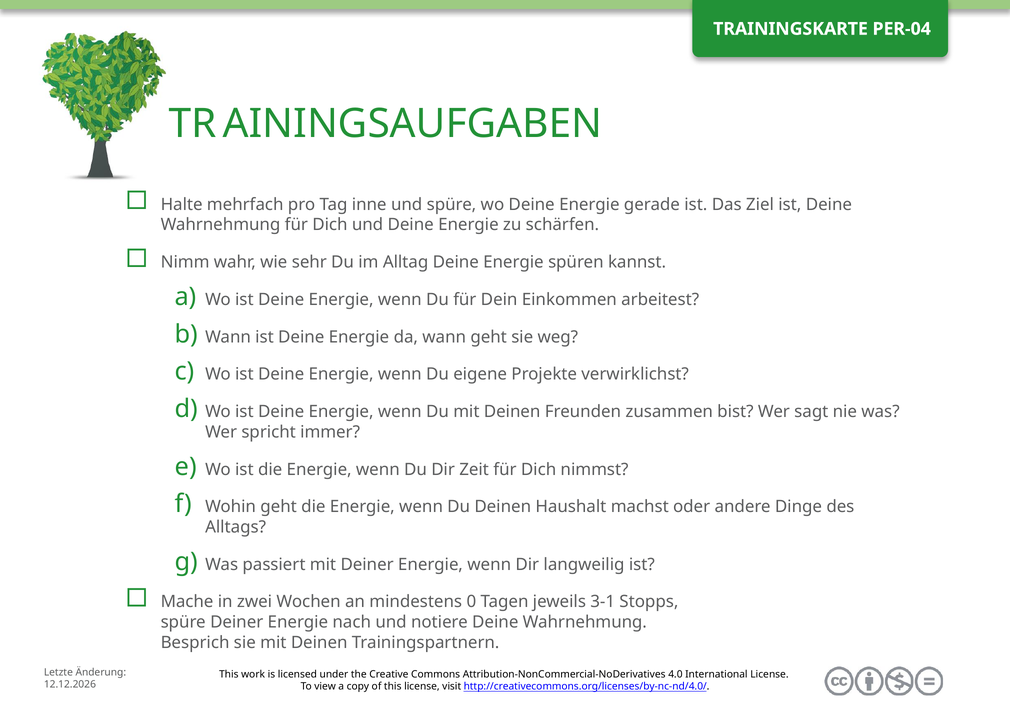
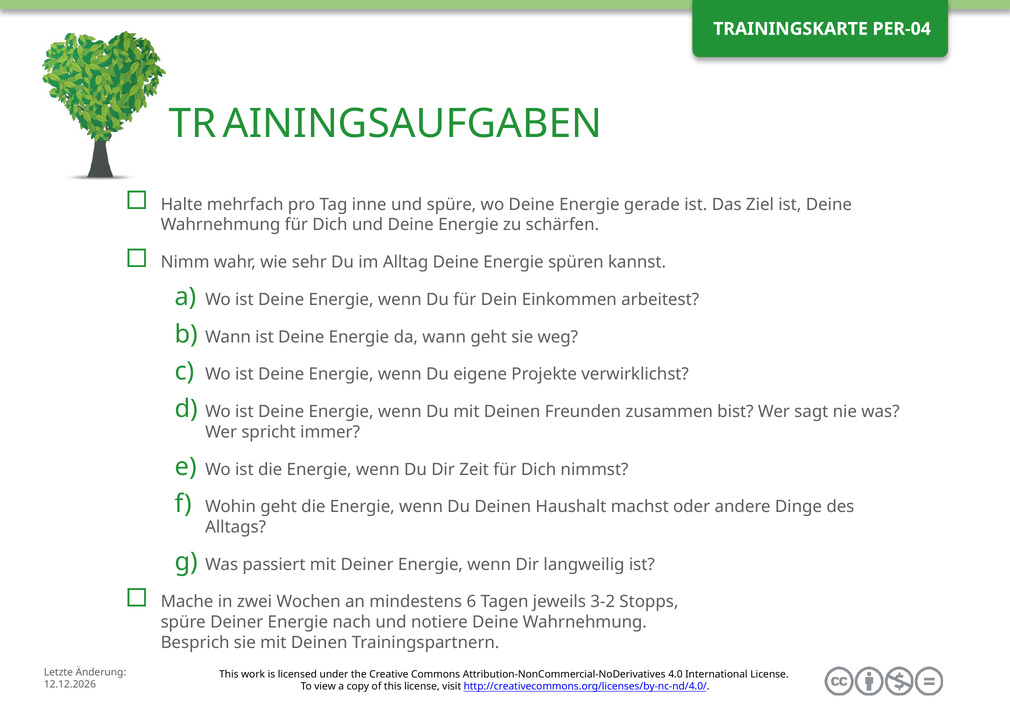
0: 0 -> 6 (471, 602)
3-1: 3-1 -> 3-2 (603, 602)
